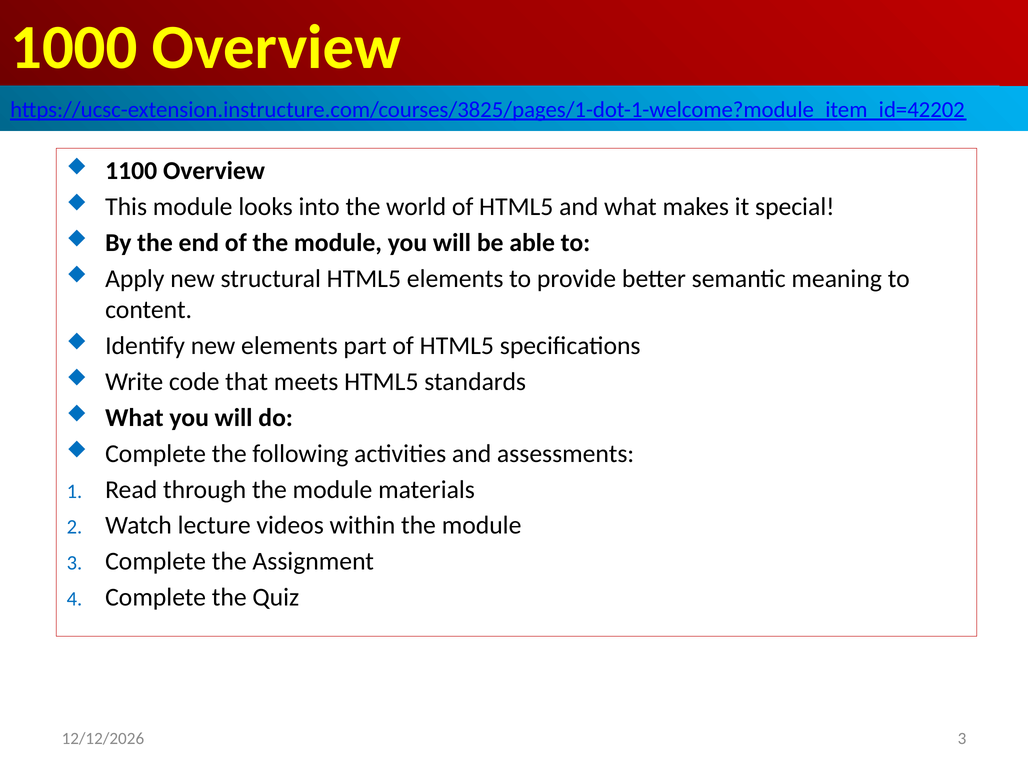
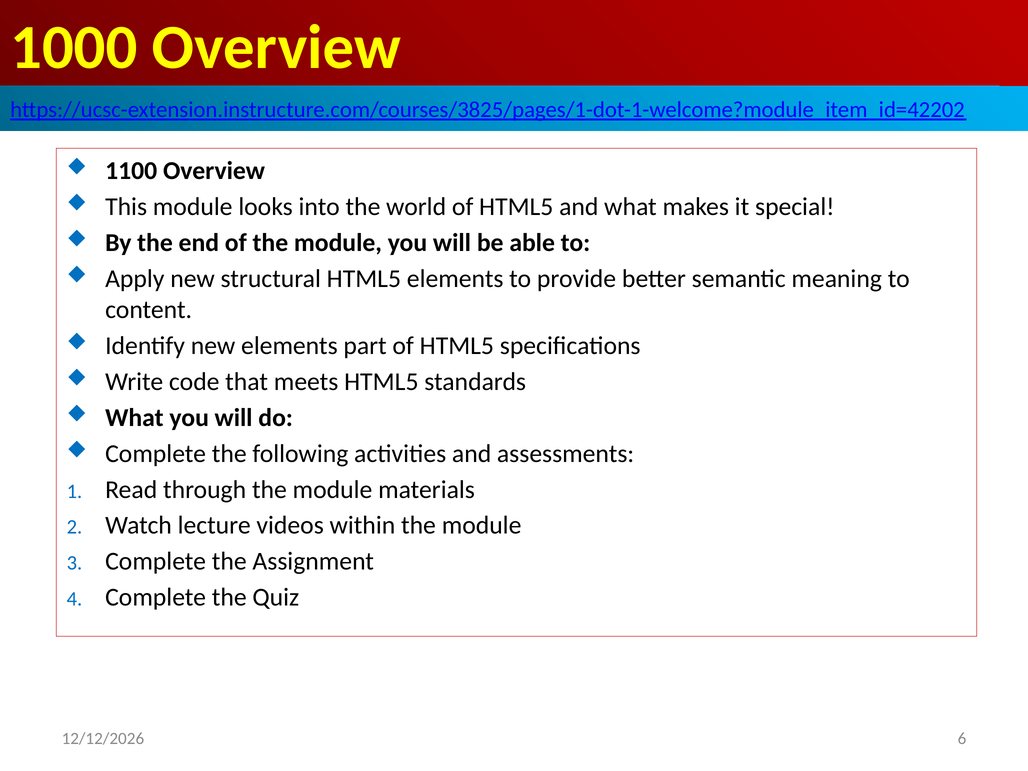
3: 3 -> 6 (962, 738)
